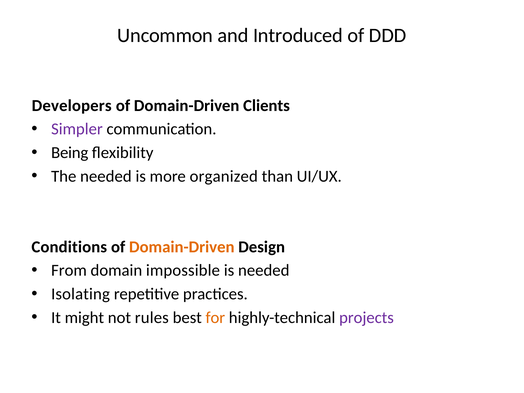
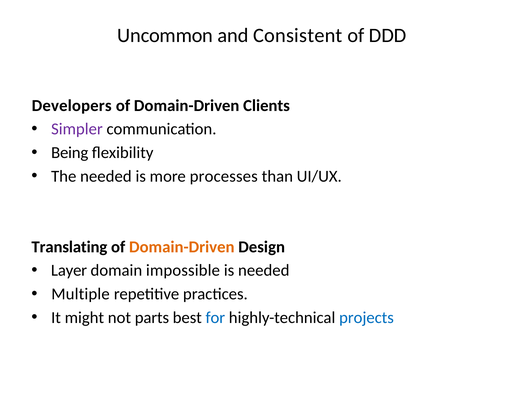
Introduced: Introduced -> Consistent (298, 35)
organized: organized -> processes (224, 176)
Conditions: Conditions -> Translating (69, 247)
From: From -> Layer (69, 270)
Isolating: Isolating -> Multiple (80, 294)
rules: rules -> parts (152, 318)
for colour: orange -> blue (215, 318)
projects colour: purple -> blue (366, 318)
